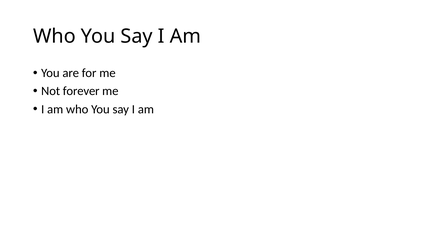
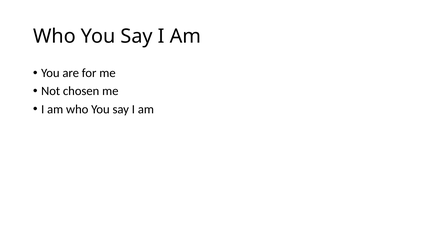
forever: forever -> chosen (81, 91)
